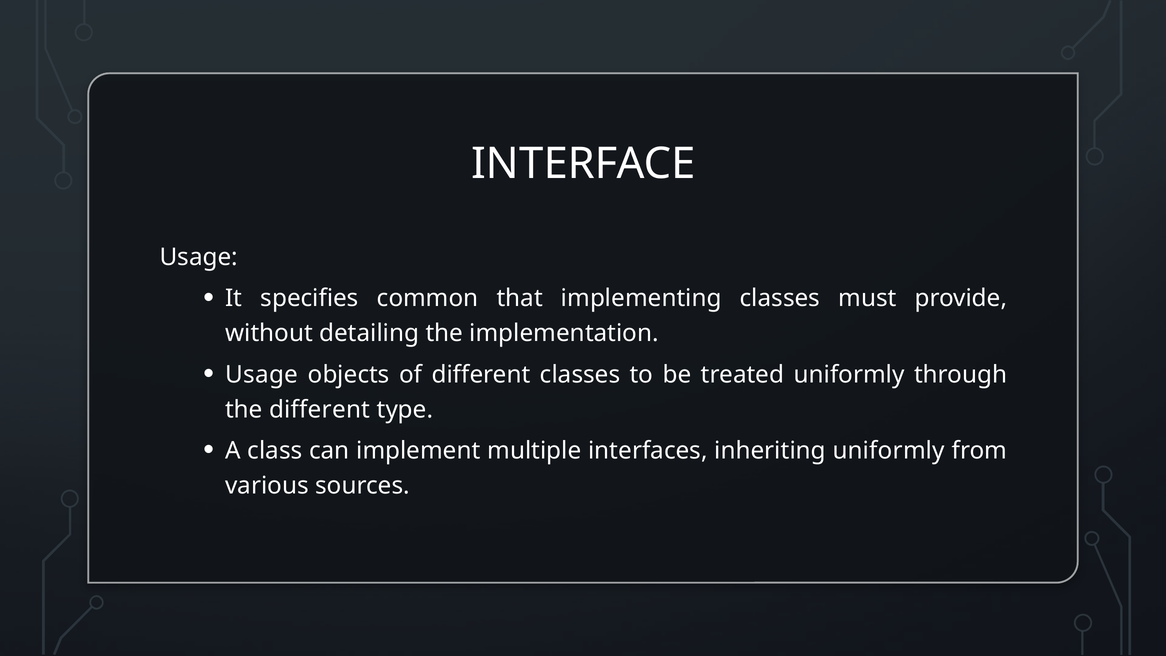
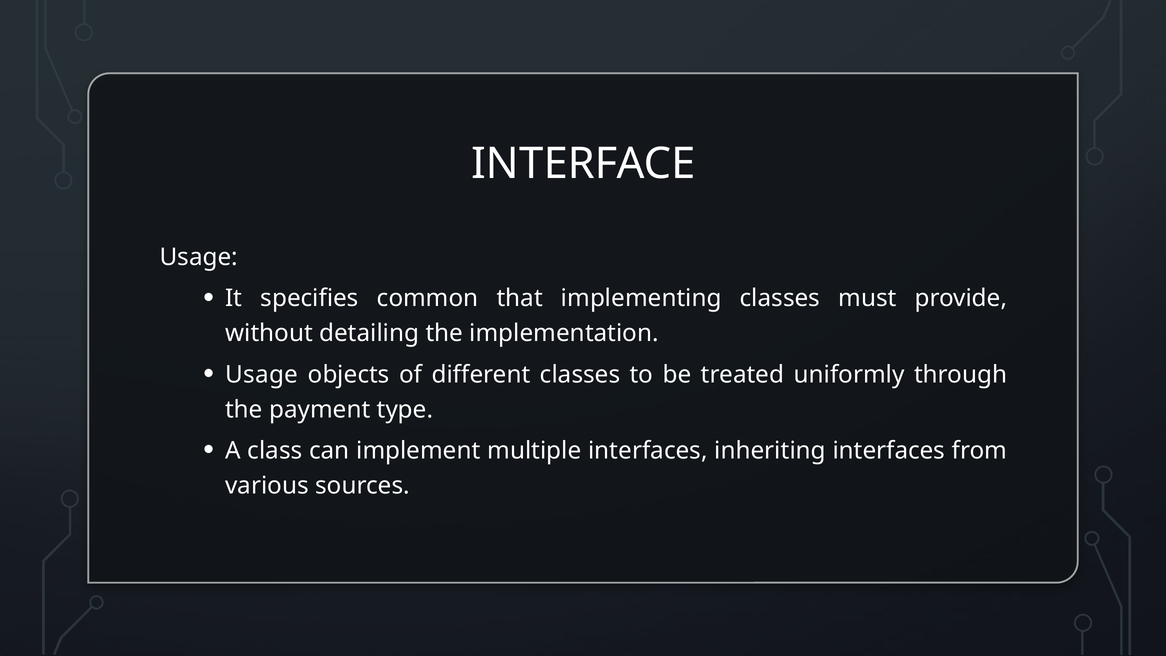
the different: different -> payment (320, 409)
inheriting uniformly: uniformly -> interfaces (889, 451)
